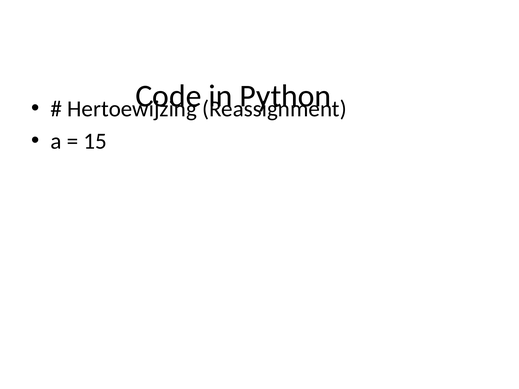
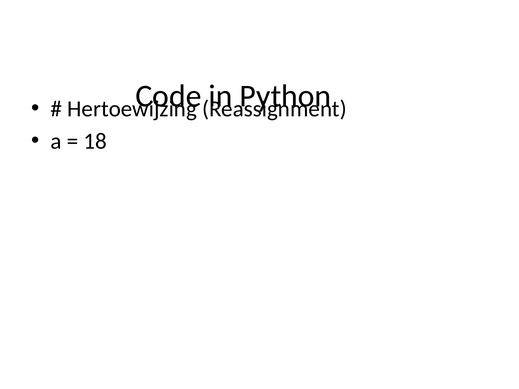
15: 15 -> 18 (95, 141)
